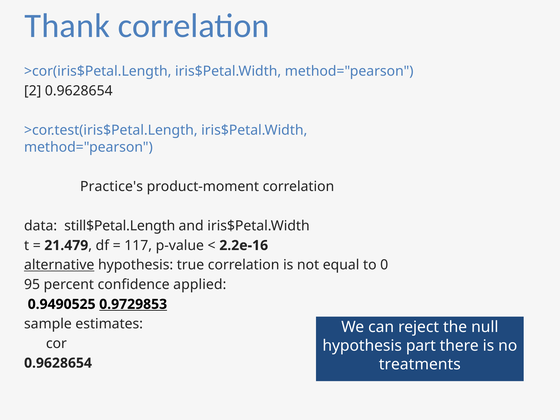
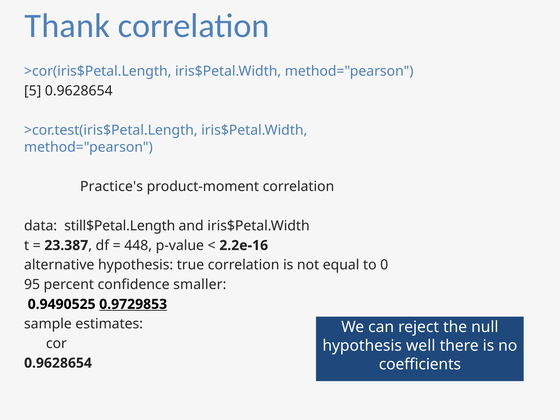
2: 2 -> 5 (33, 91)
21.479: 21.479 -> 23.387 (66, 245)
117: 117 -> 448 (138, 245)
alternative underline: present -> none (59, 265)
applied: applied -> smaller (200, 285)
part: part -> well (421, 346)
treatments: treatments -> coefficients (420, 364)
